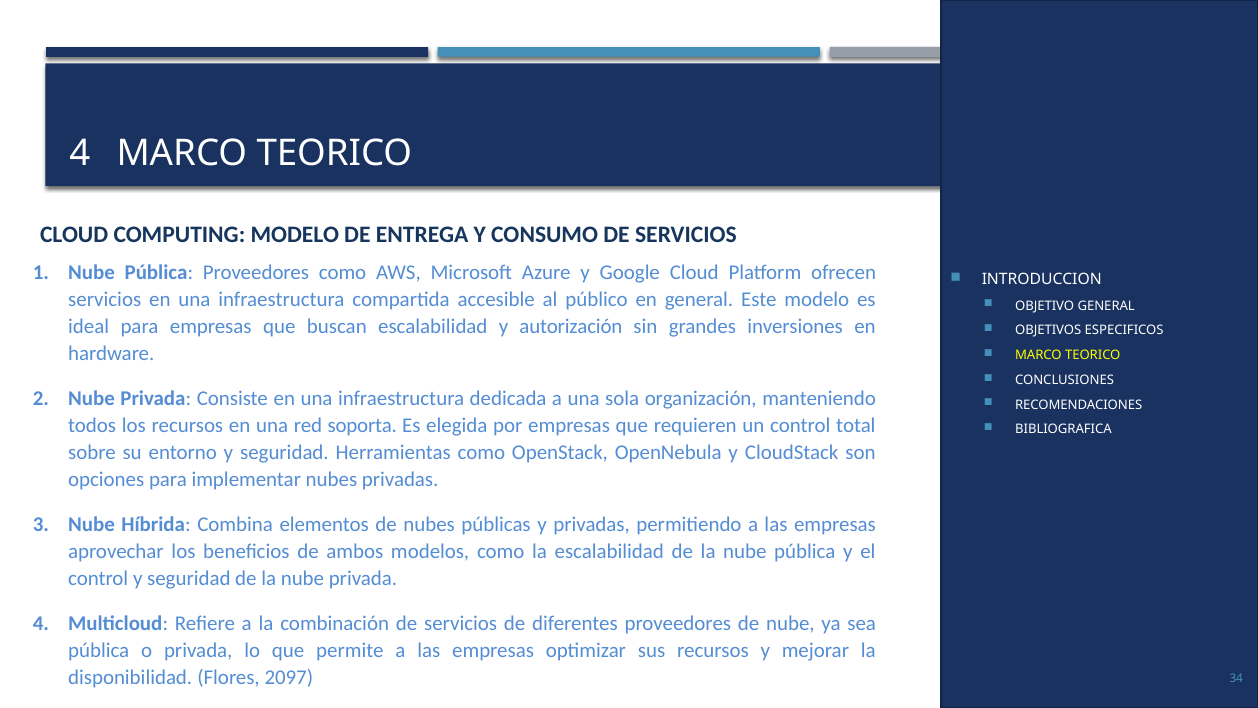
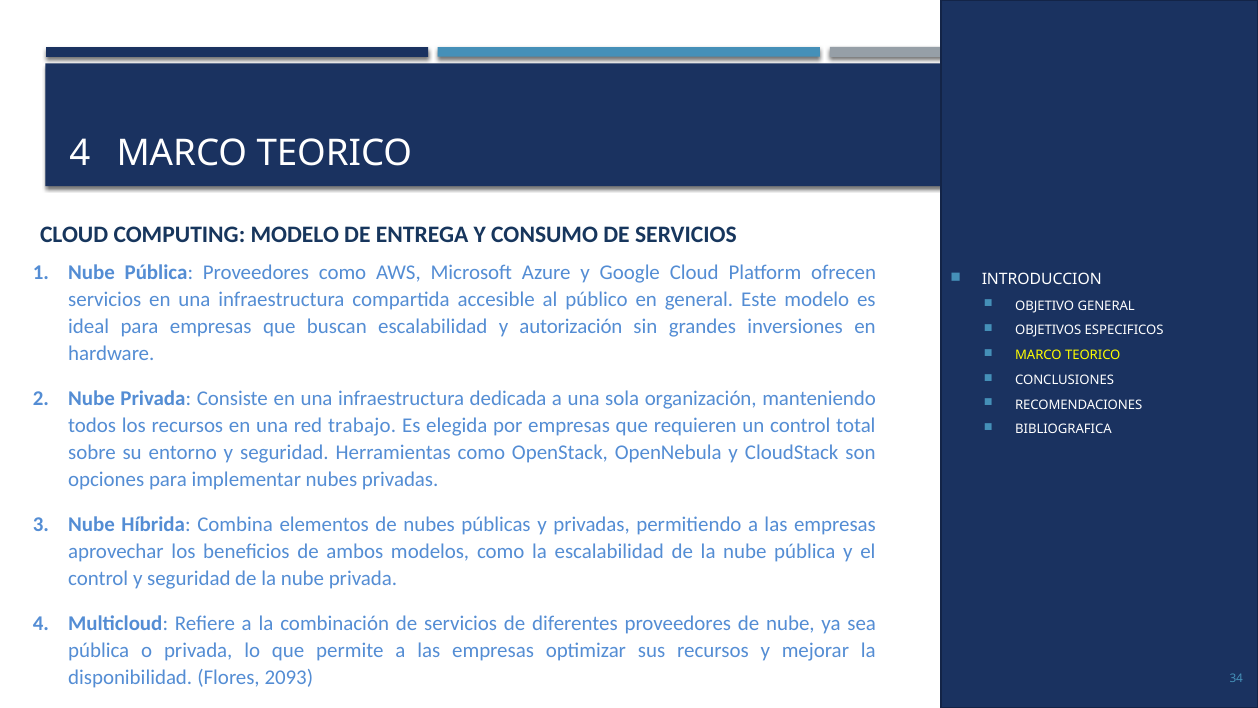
soporta: soporta -> trabajo (362, 426)
2097: 2097 -> 2093 (289, 677)
